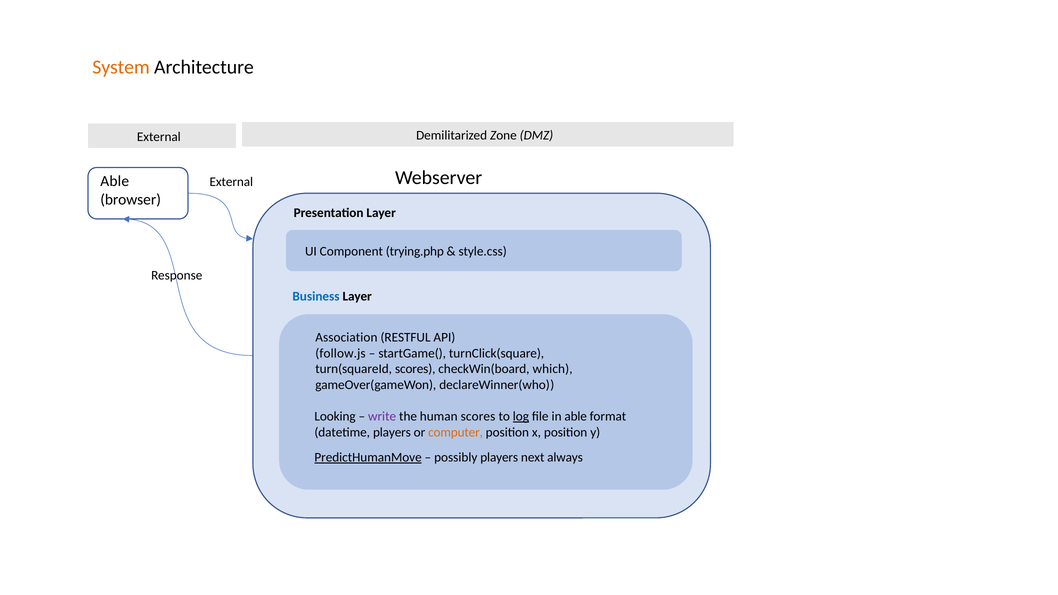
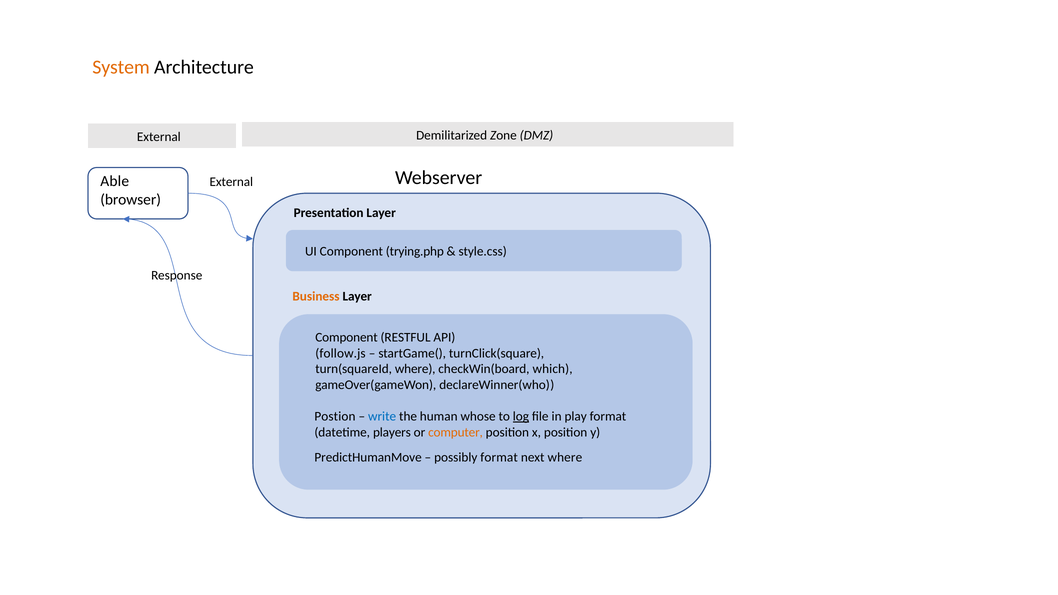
Business colour: blue -> orange (316, 297)
Association: Association -> Component (347, 337)
turn(squareId scores: scores -> where (415, 369)
Looking: Looking -> Postion (335, 416)
write colour: purple -> blue (382, 416)
human scores: scores -> whose (478, 416)
in able: able -> play (576, 416)
PredictHumanMove underline: present -> none (368, 457)
possibly players: players -> format (499, 457)
next always: always -> where (565, 457)
